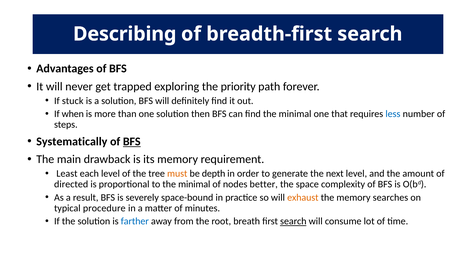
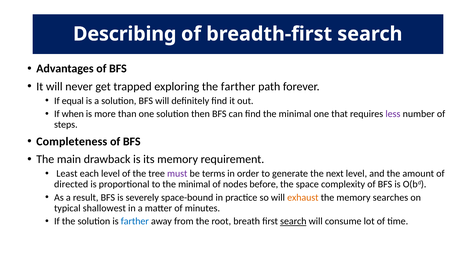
the priority: priority -> farther (238, 86)
stuck: stuck -> equal (73, 101)
less colour: blue -> purple (393, 114)
Systematically: Systematically -> Completeness (72, 141)
BFS underline: present -> none (132, 141)
must colour: orange -> purple (177, 173)
depth: depth -> terms (214, 173)
better: better -> before (264, 184)
procedure: procedure -> shallowest (104, 208)
